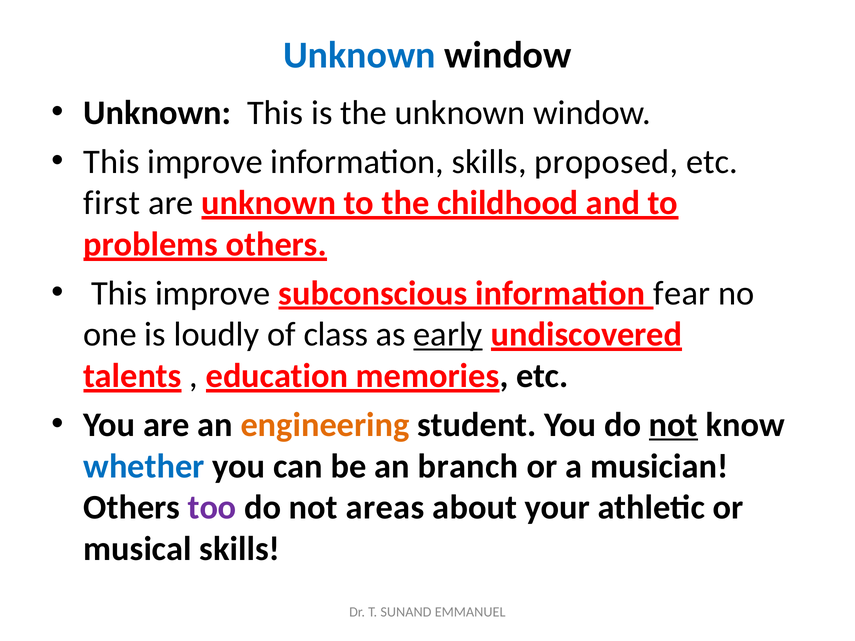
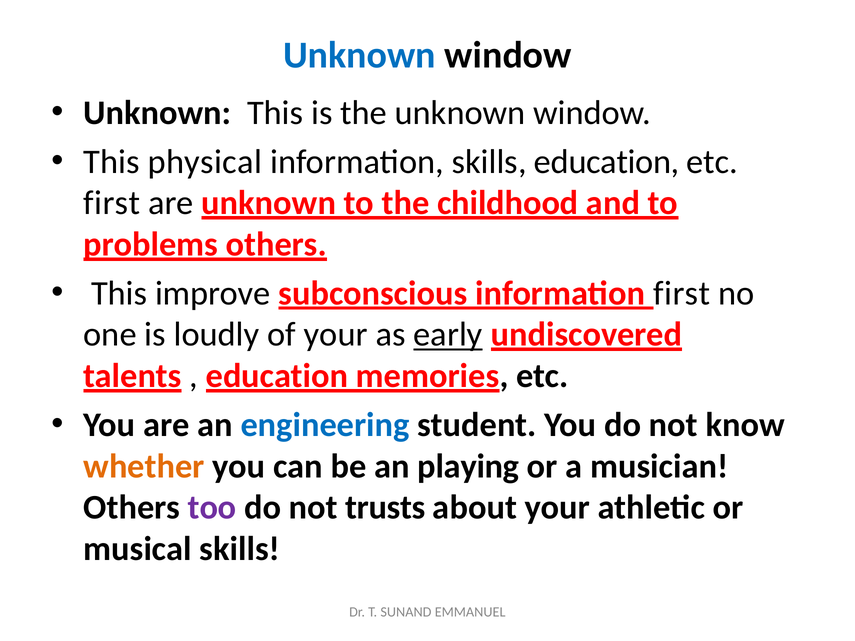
improve: improve -> physical (205, 162)
skills proposed: proposed -> education (607, 162)
information fear: fear -> first (682, 293)
of class: class -> your (336, 335)
engineering colour: orange -> blue (325, 425)
not underline: present -> none (673, 425)
whether colour: blue -> orange (144, 466)
branch: branch -> playing (468, 466)
areas: areas -> trusts (385, 508)
